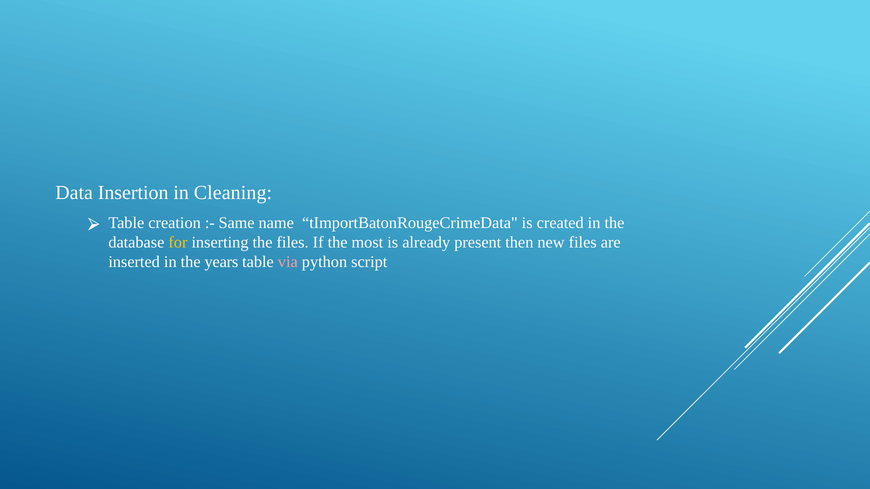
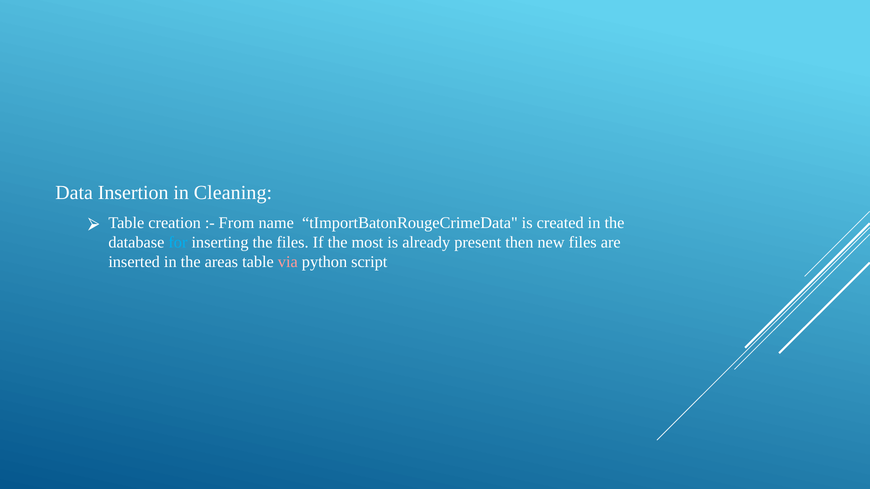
Same: Same -> From (236, 223)
for colour: yellow -> light blue (178, 242)
years: years -> areas (221, 262)
